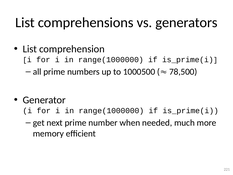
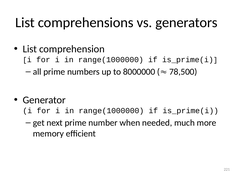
1000500: 1000500 -> 8000000 (139, 72)
